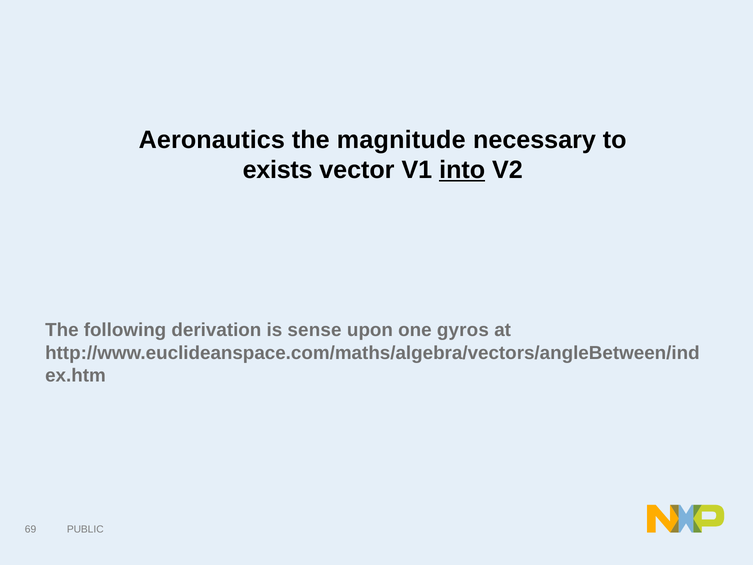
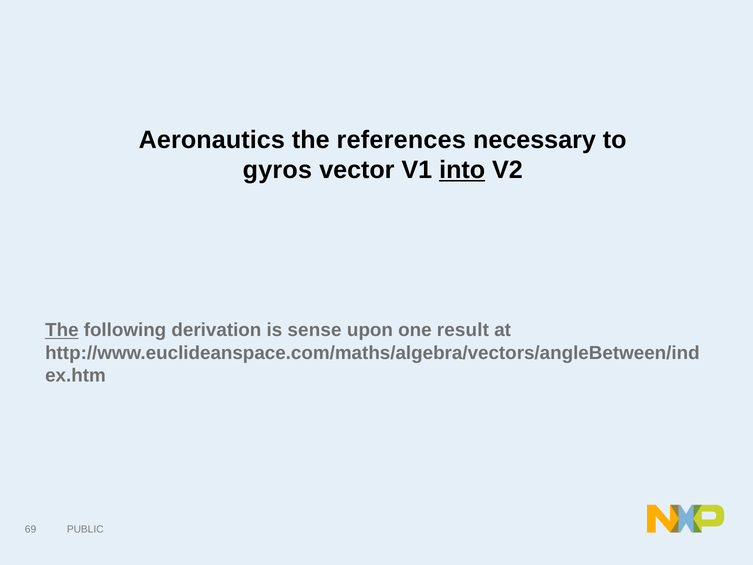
magnitude: magnitude -> references (401, 140)
exists: exists -> gyros (277, 170)
The underline: none -> present (62, 330)
gyros: gyros -> result (463, 330)
